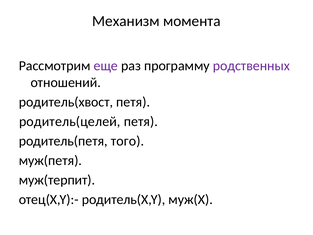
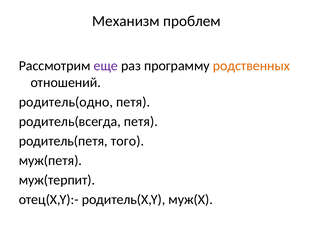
момента: момента -> проблем (192, 21)
родственных colour: purple -> orange (251, 66)
родитель(хвост: родитель(хвост -> родитель(одно (66, 102)
родитель(целей: родитель(целей -> родитель(всегда (70, 121)
